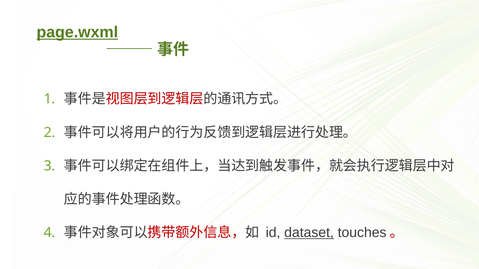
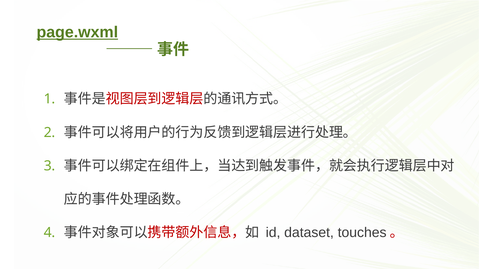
dataset underline: present -> none (309, 233)
